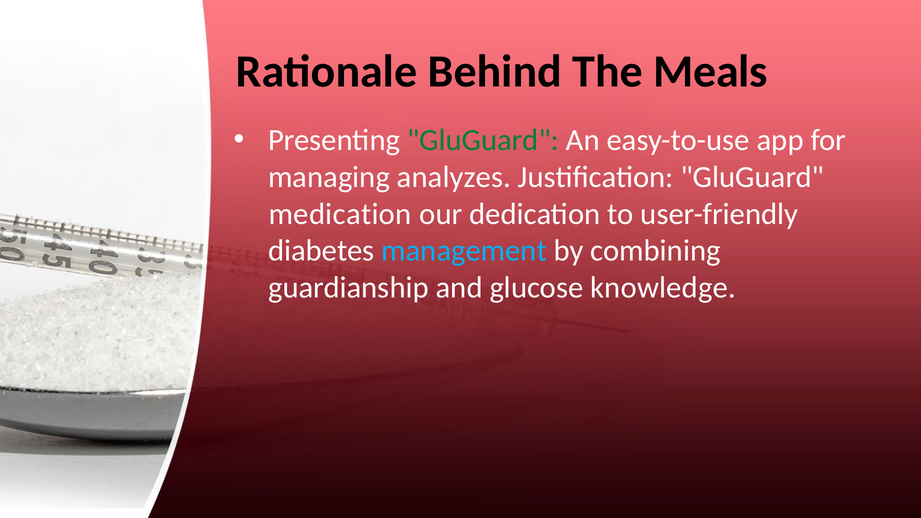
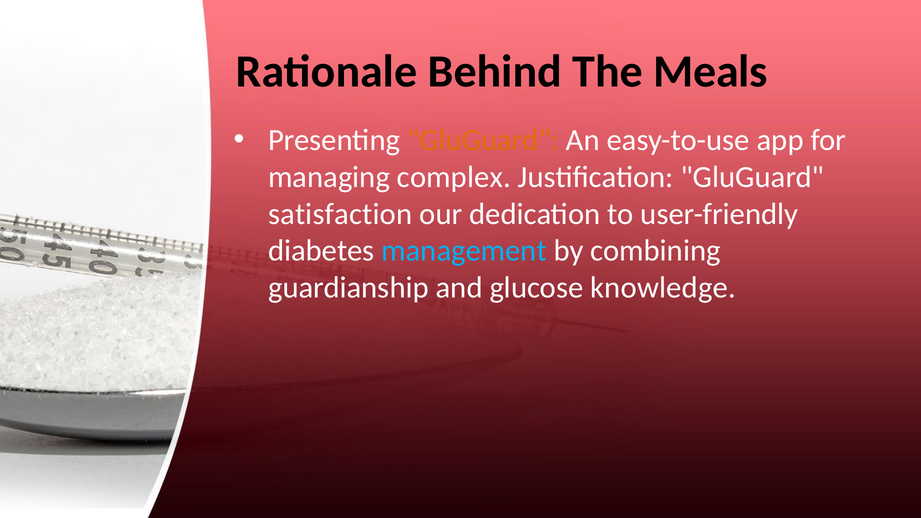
GluGuard colour: green -> orange (483, 140)
analyzes: analyzes -> complex (454, 177)
medication: medication -> satisfaction (340, 214)
